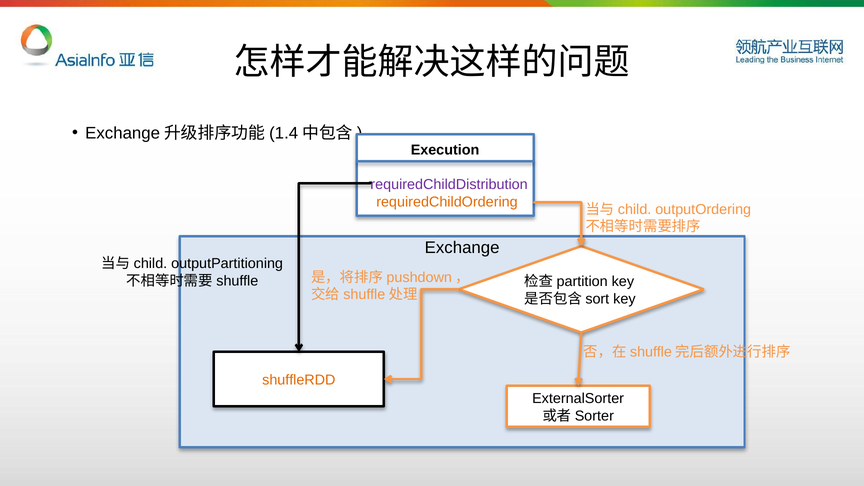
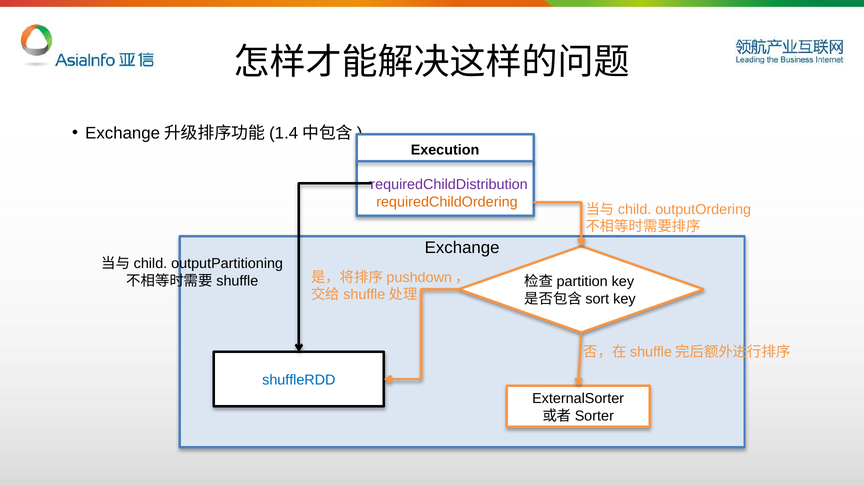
shuffleRDD colour: orange -> blue (299, 380)
